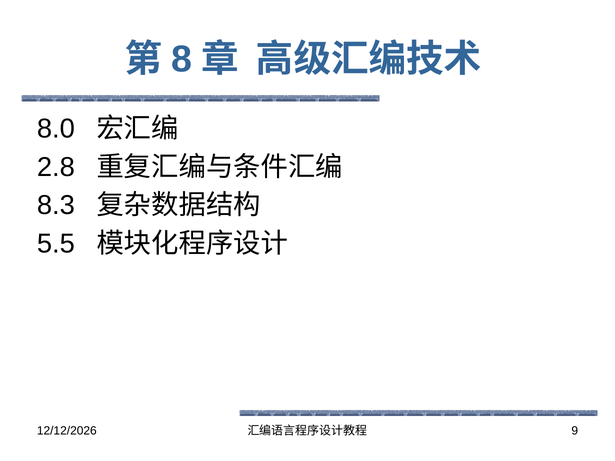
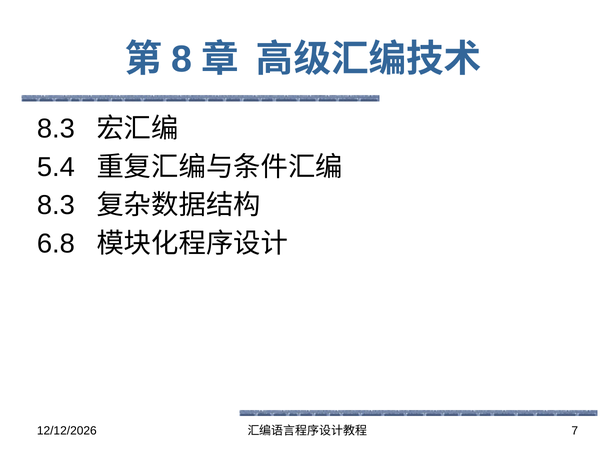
8.0: 8.0 -> 8.3 (56, 129)
2.8: 2.8 -> 5.4 (56, 167)
5.5: 5.5 -> 6.8 (56, 244)
9: 9 -> 7 (575, 431)
